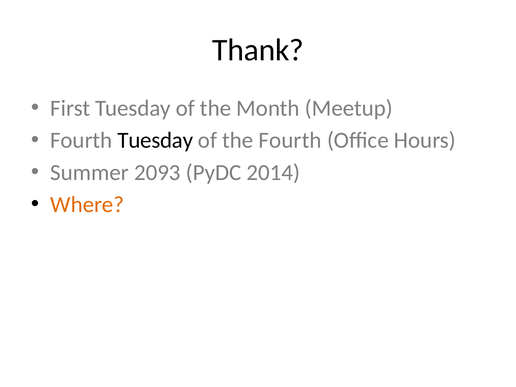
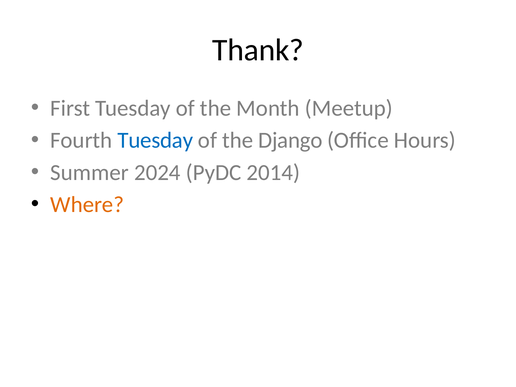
Tuesday colour: black -> blue (155, 140)
the Fourth: Fourth -> Django (290, 140)
2093: 2093 -> 2024 (157, 172)
